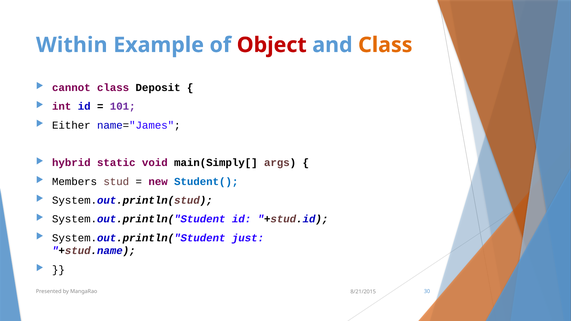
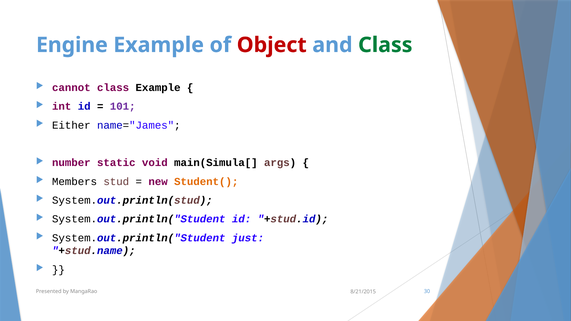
Within: Within -> Engine (72, 45)
Class colour: orange -> green (385, 45)
class Deposit: Deposit -> Example (158, 88)
hybrid: hybrid -> number (71, 163)
main(Simply[: main(Simply[ -> main(Simula[ (216, 163)
Student( colour: blue -> orange (206, 182)
